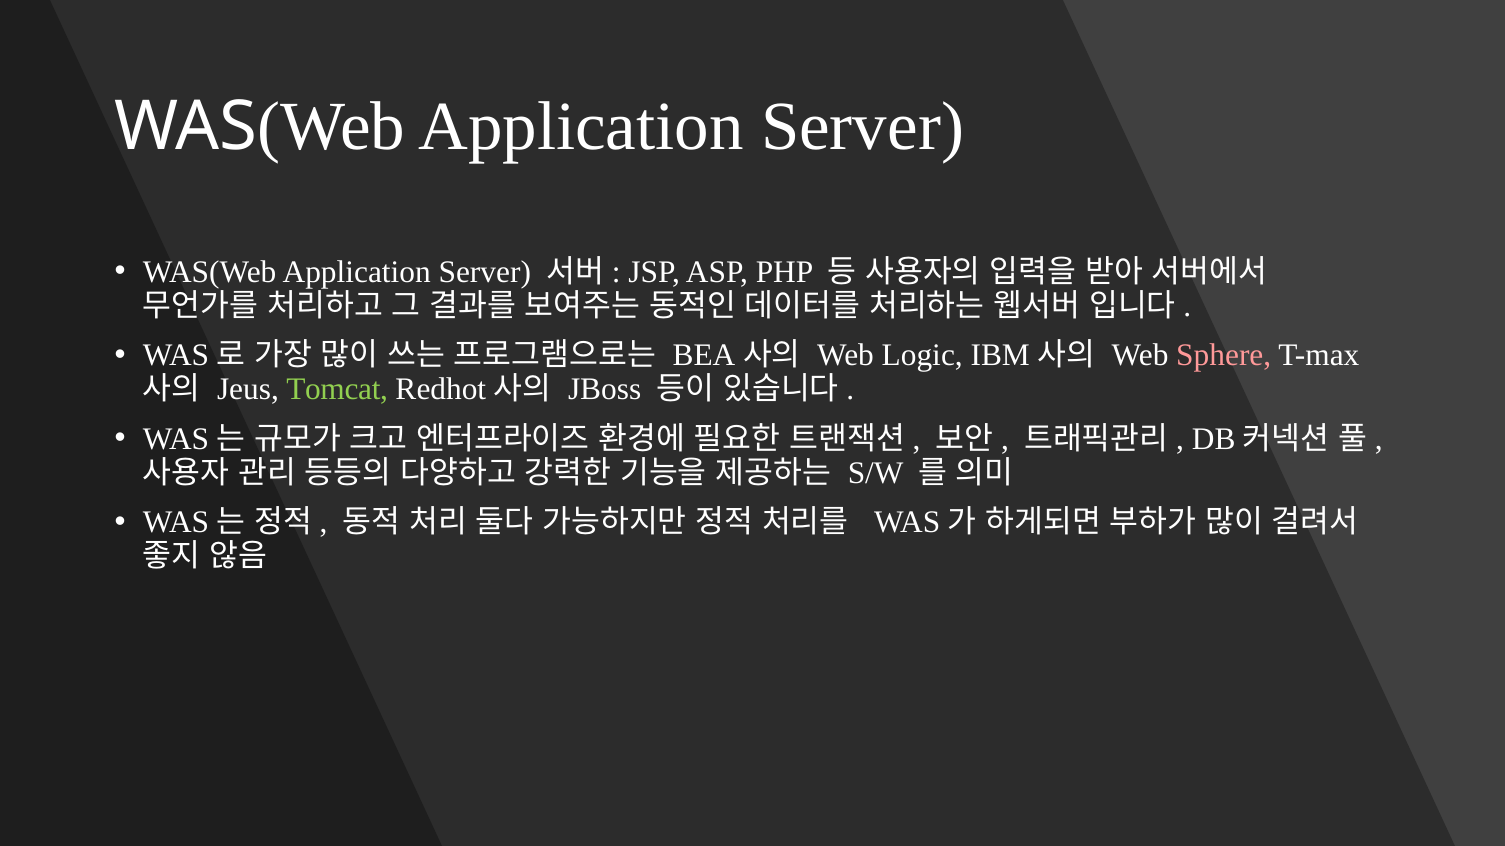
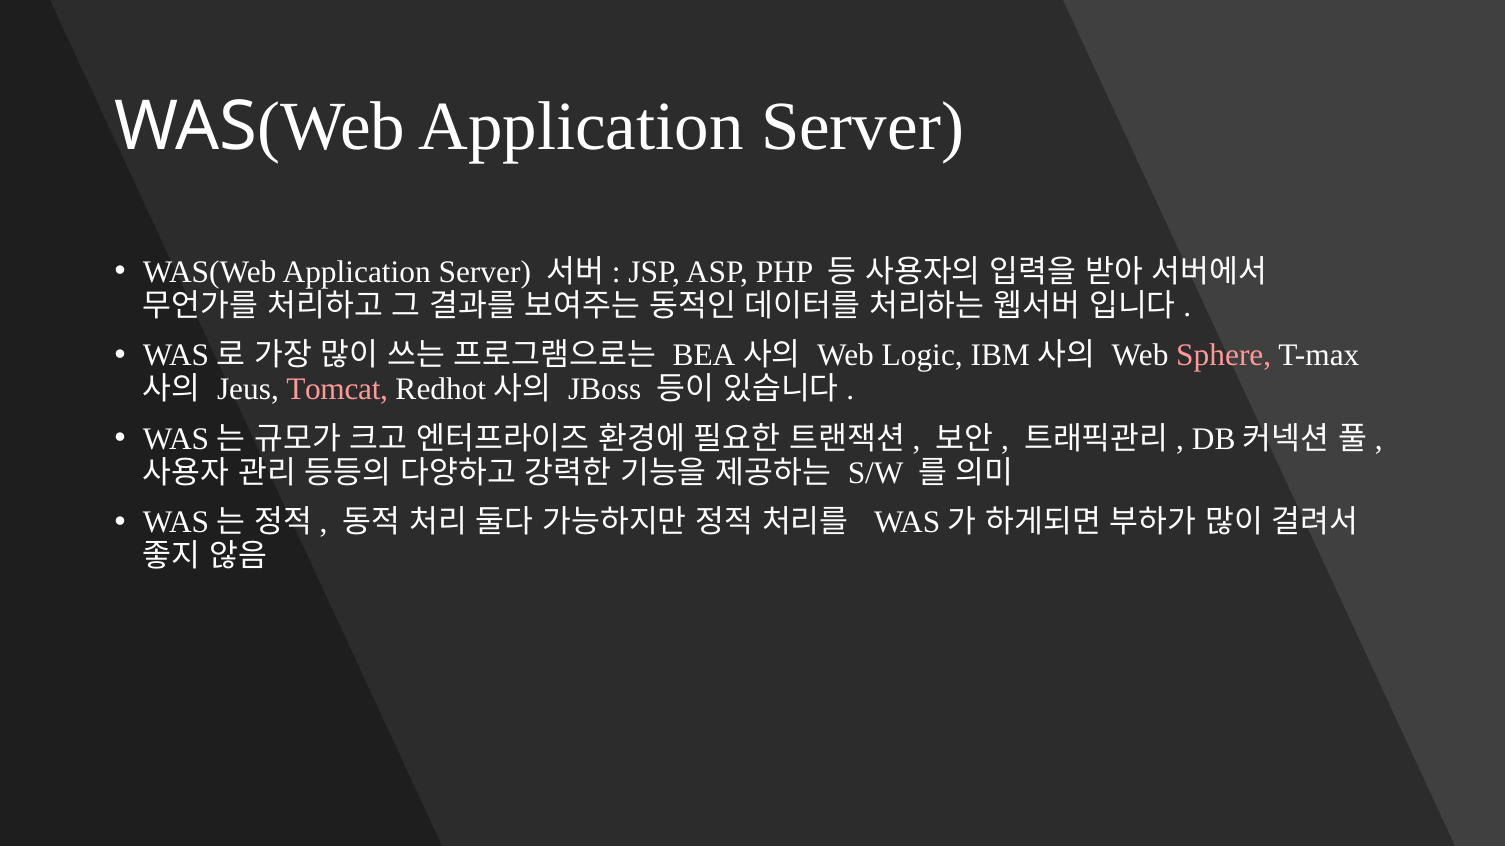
Tomcat colour: light green -> pink (337, 390)
